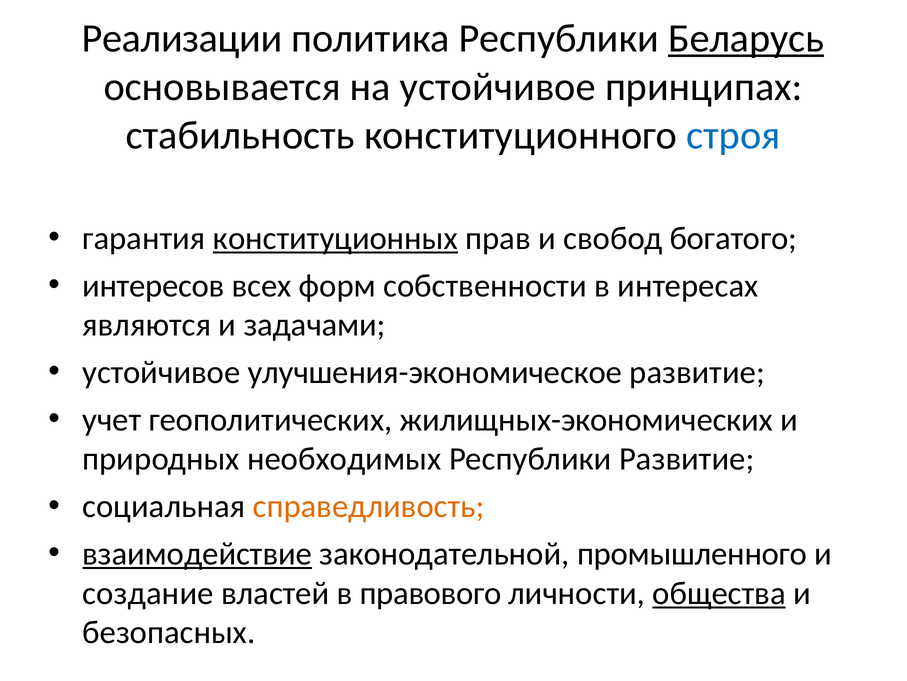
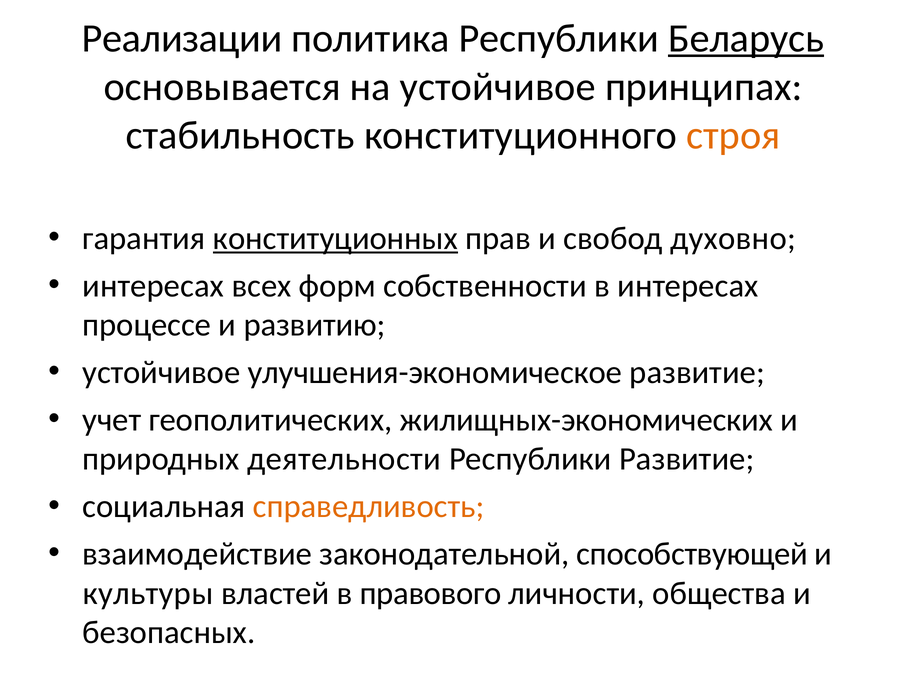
строя colour: blue -> orange (733, 135)
богатого: богатого -> духовно (733, 238)
интересов: интересов -> интересах (153, 285)
являются: являются -> процессе (147, 325)
задачами: задачами -> развитию (315, 325)
необходимых: необходимых -> деятельности (344, 459)
взаимодействие underline: present -> none (197, 553)
промышленного: промышленного -> способствующей (692, 553)
создание: создание -> культуры (148, 593)
общества underline: present -> none (719, 593)
